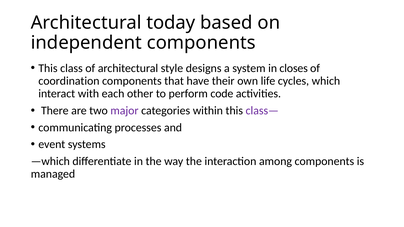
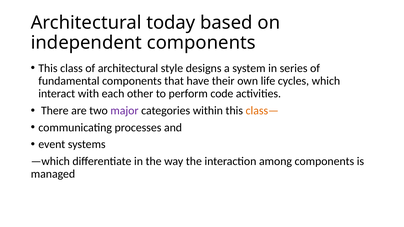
closes: closes -> series (294, 68)
coordination: coordination -> fundamental (69, 81)
class— colour: purple -> orange (262, 111)
